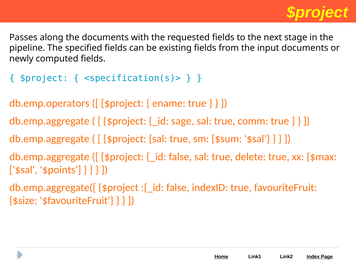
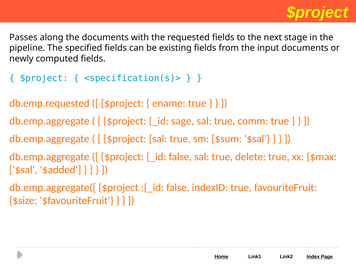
db.emp.operators: db.emp.operators -> db.emp.requested (49, 103)
$points: $points -> $added (61, 170)
